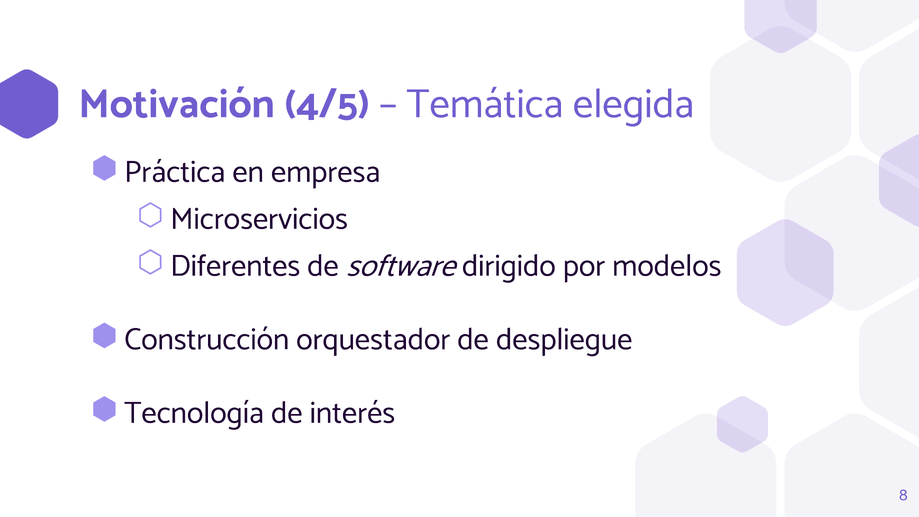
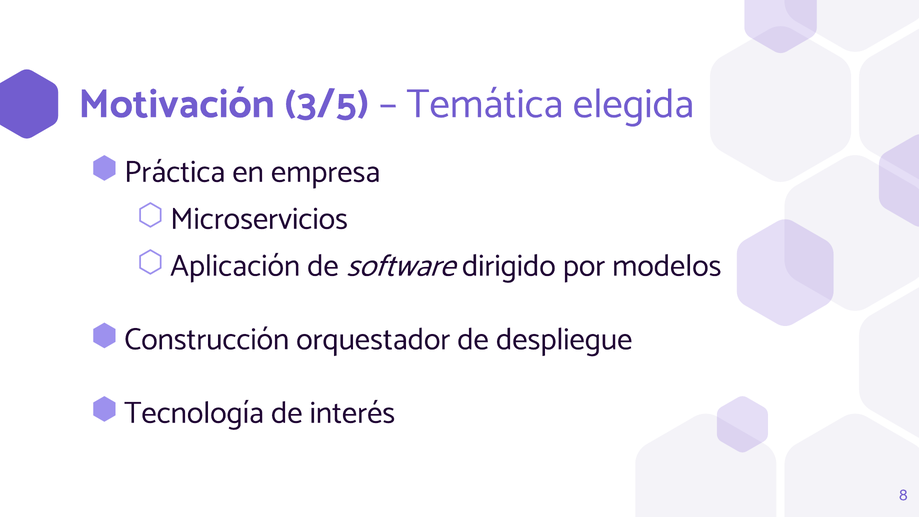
4/5: 4/5 -> 3/5 (327, 104)
Diferentes: Diferentes -> Aplicación (235, 266)
